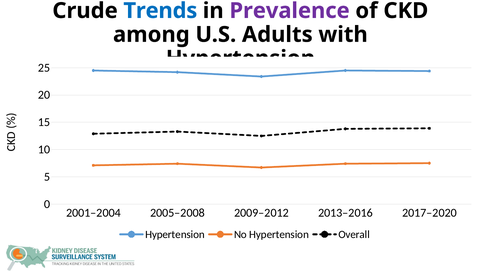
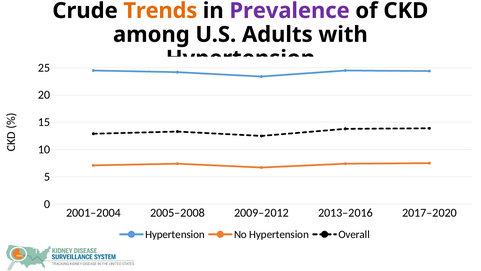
Trends colour: blue -> orange (160, 11)
